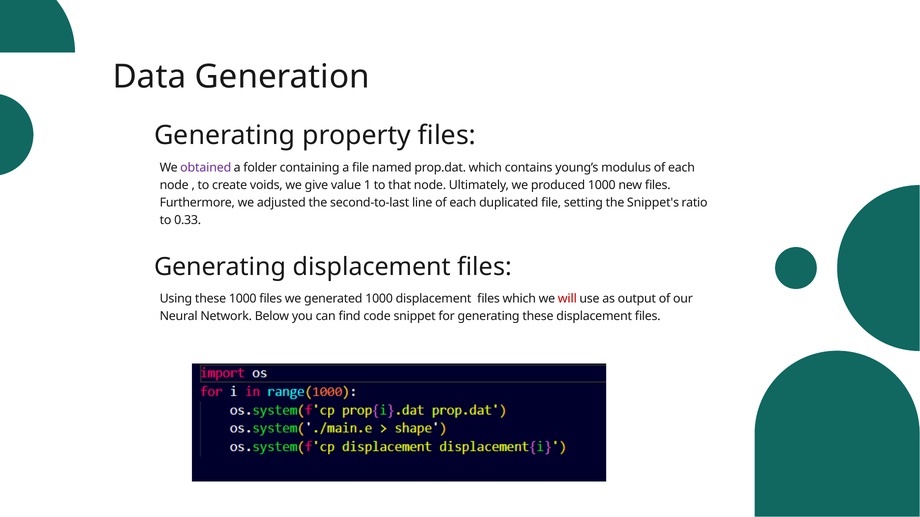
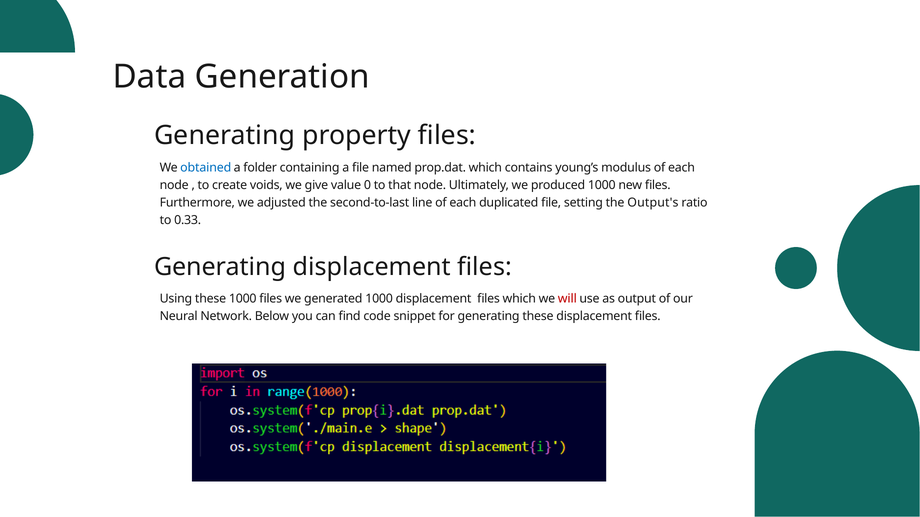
obtained colour: purple -> blue (206, 168)
1: 1 -> 0 (367, 185)
Snippet's: Snippet's -> Output's (653, 203)
